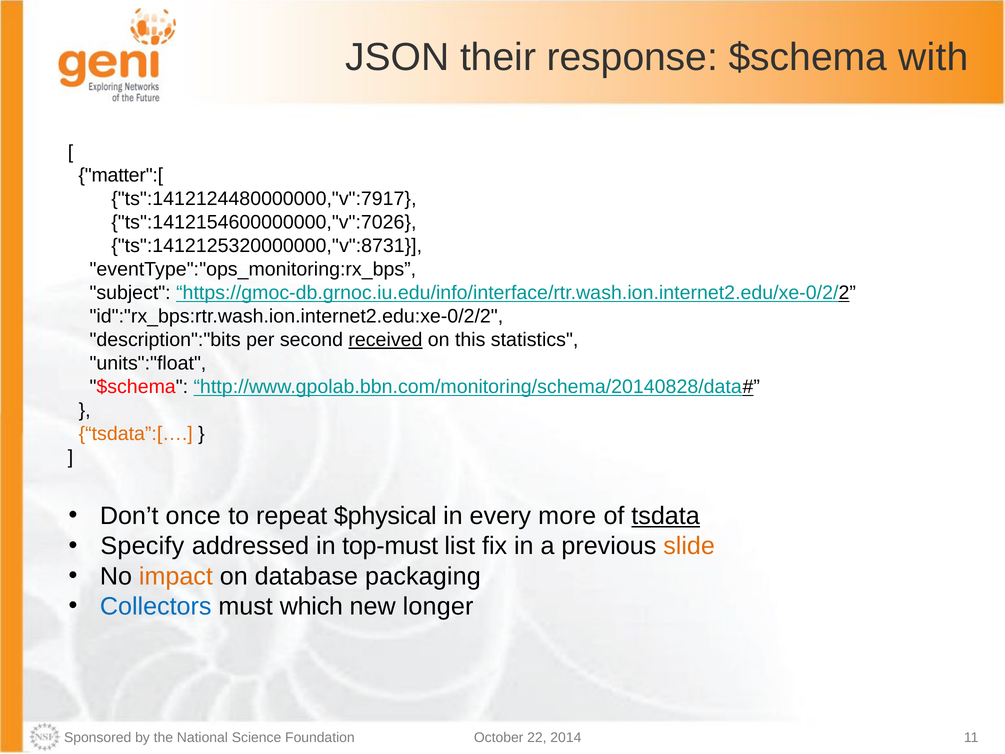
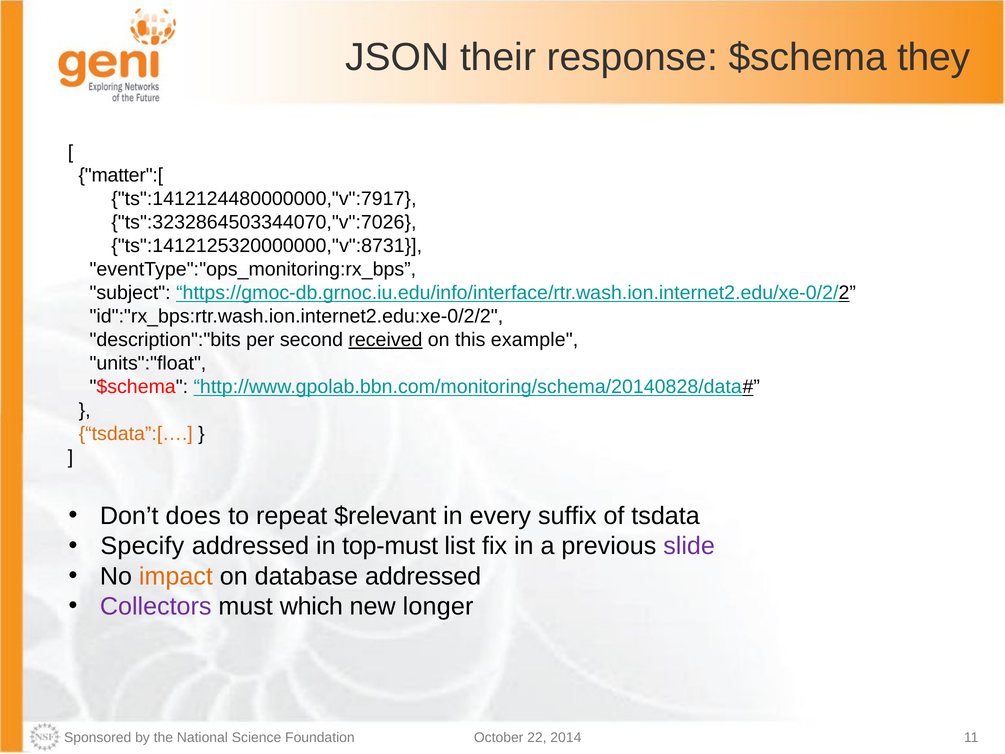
with: with -> they (934, 57)
ts":1412154600000000,"v":7026: ts":1412154600000000,"v":7026 -> ts":3232864503344070,"v":7026 (264, 222)
statistics: statistics -> example (535, 340)
once: once -> does (193, 516)
$physical: $physical -> $relevant (385, 516)
more: more -> suffix (567, 516)
tsdata underline: present -> none (666, 516)
slide colour: orange -> purple (689, 546)
database packaging: packaging -> addressed (423, 576)
Collectors colour: blue -> purple (156, 606)
